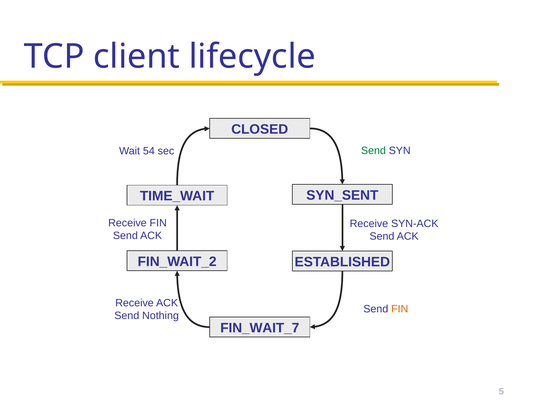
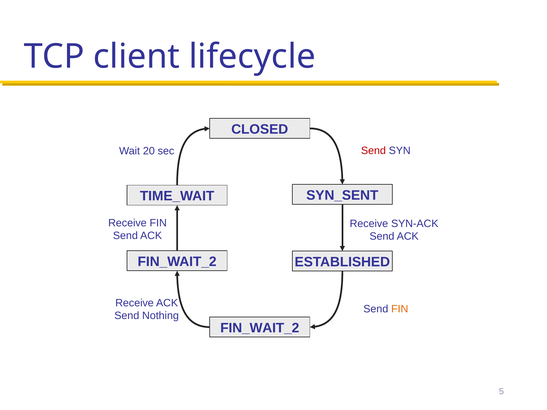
Send colour: green -> red (373, 151)
54: 54 -> 20 (149, 151)
FIN_WAIT_7: FIN_WAIT_7 -> FIN_WAIT_2 (260, 328)
